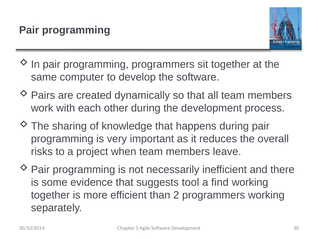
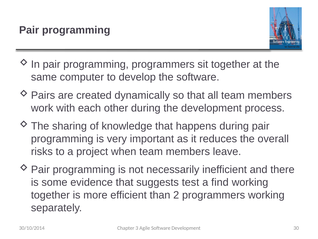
tool: tool -> test (191, 182)
